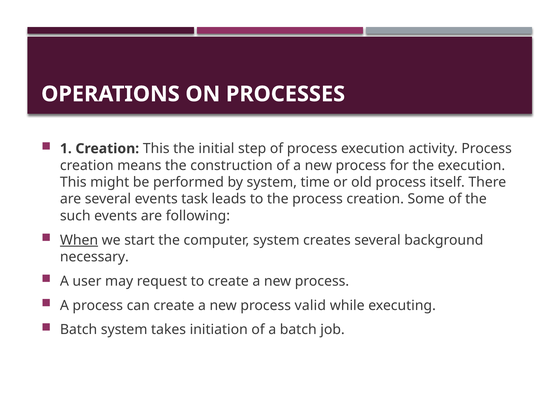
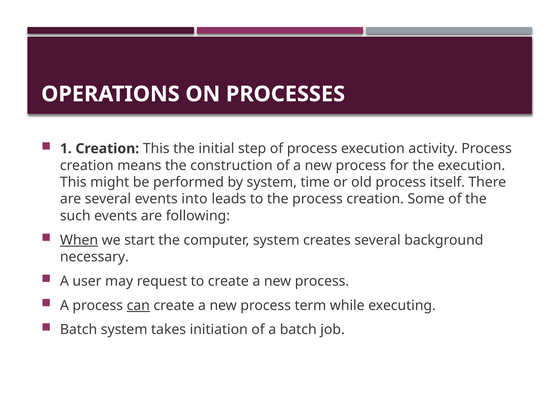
task: task -> into (195, 199)
can underline: none -> present (138, 305)
valid: valid -> term (310, 305)
